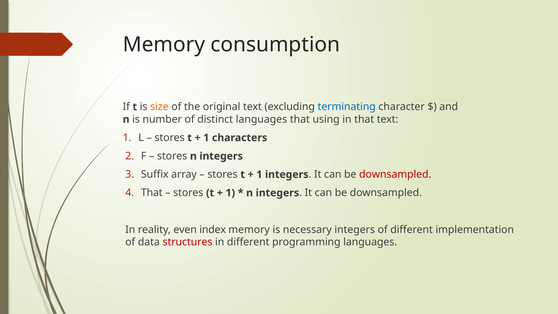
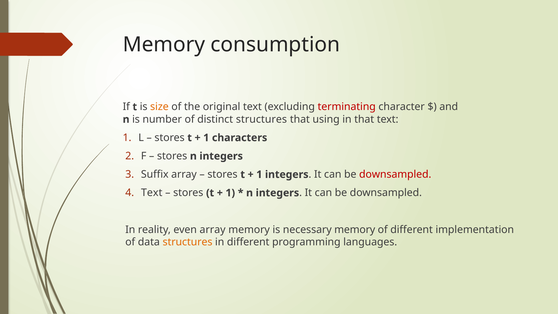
terminating colour: blue -> red (347, 107)
distinct languages: languages -> structures (261, 119)
That: That -> Text (152, 193)
even index: index -> array (213, 230)
necessary integers: integers -> memory (355, 230)
structures colour: red -> orange (188, 242)
